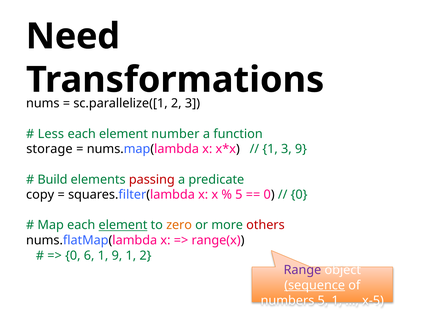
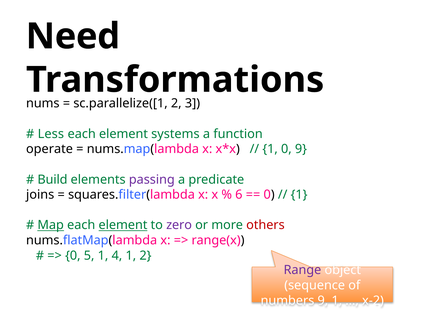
number: number -> systems (175, 134)
storage: storage -> operate (49, 149)
1 3: 3 -> 0 (286, 149)
passing colour: red -> purple (152, 179)
copy: copy -> joins (40, 194)
5: 5 -> 6 (239, 194)
0: 0 -> 1 (299, 194)
Map underline: none -> present (51, 225)
zero colour: orange -> purple (179, 225)
6: 6 -> 5 (89, 255)
1 9: 9 -> 4 (117, 255)
sequence underline: present -> none (315, 285)
numbers 5: 5 -> 9 (323, 300)
x-5: x-5 -> x-2 (373, 300)
